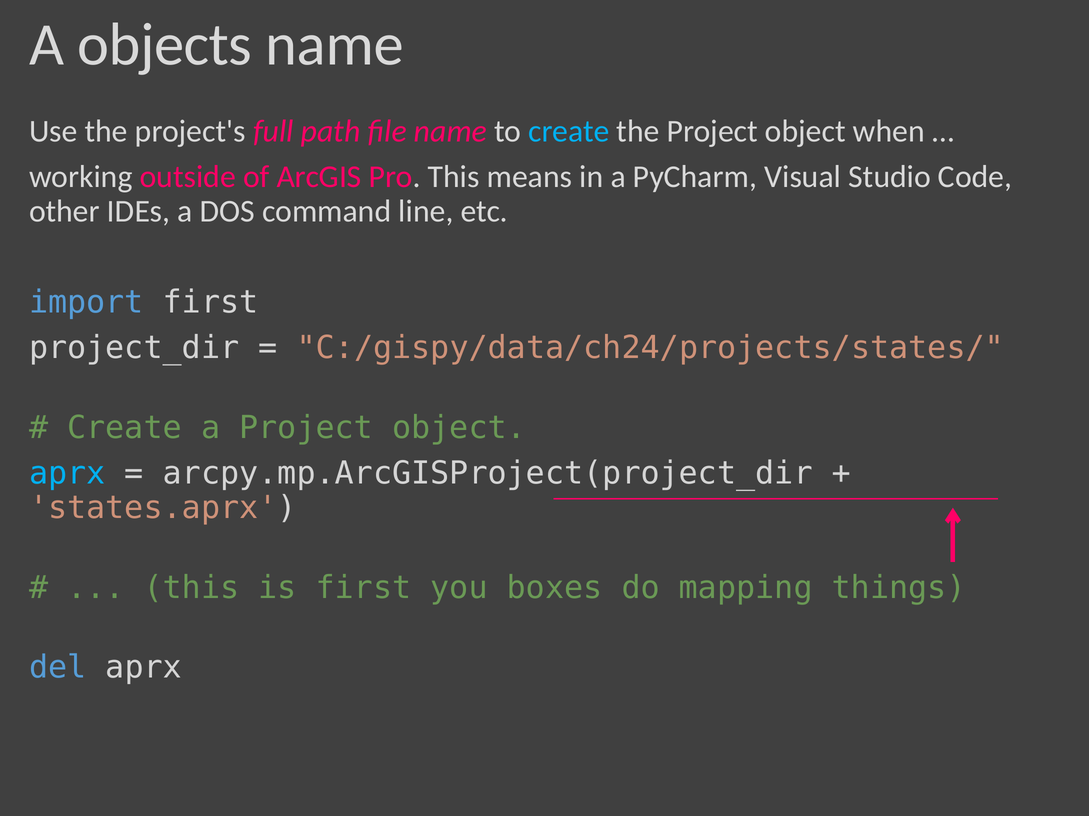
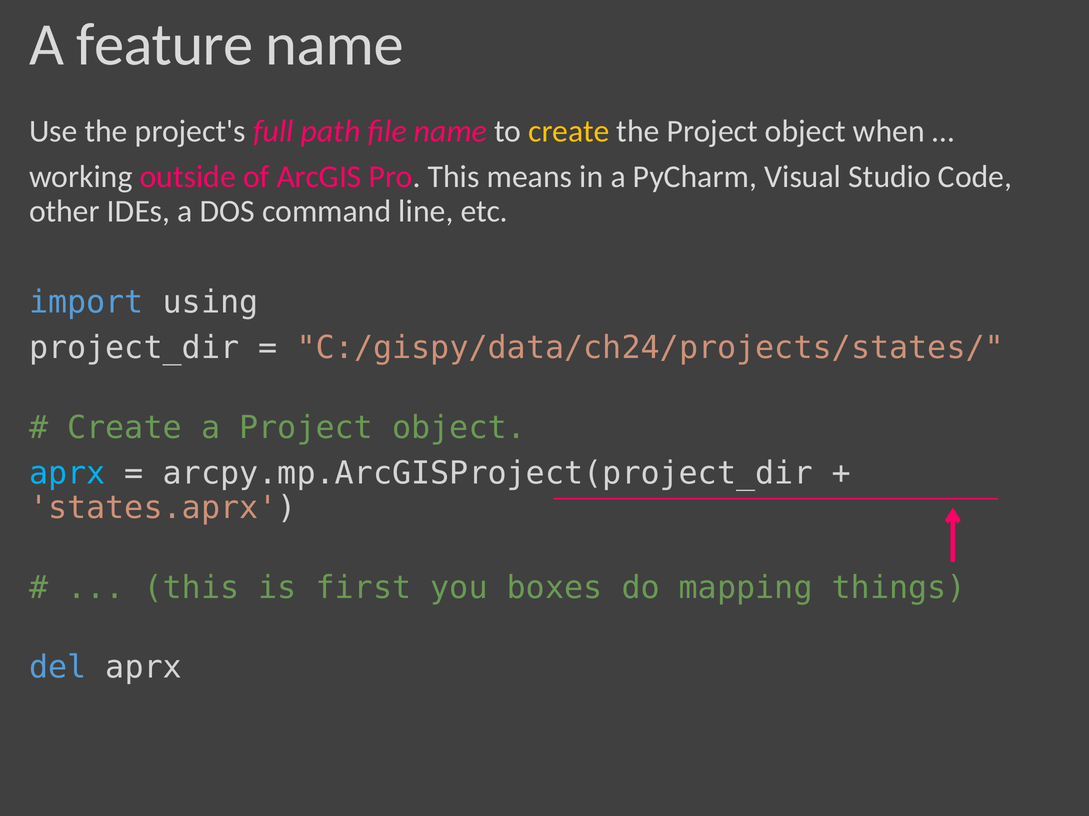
objects: objects -> feature (165, 45)
create colour: light blue -> yellow (569, 131)
import first: first -> using (211, 303)
